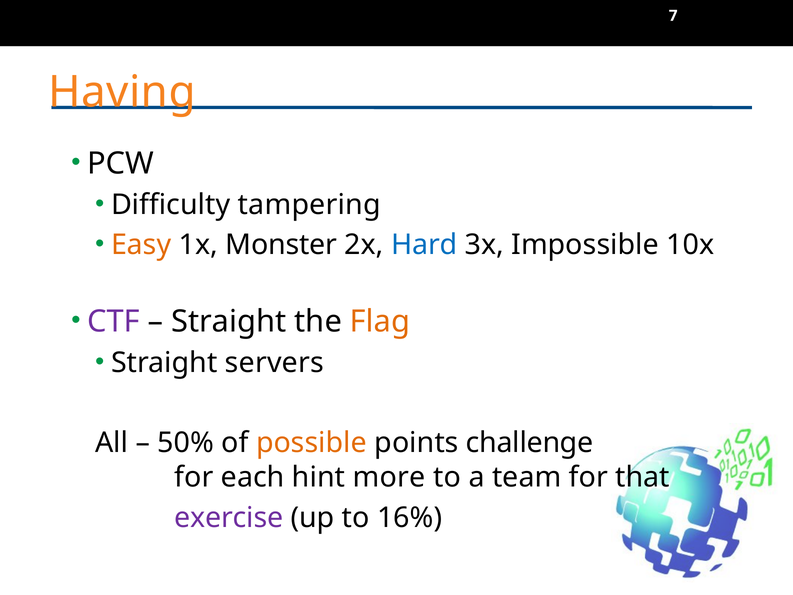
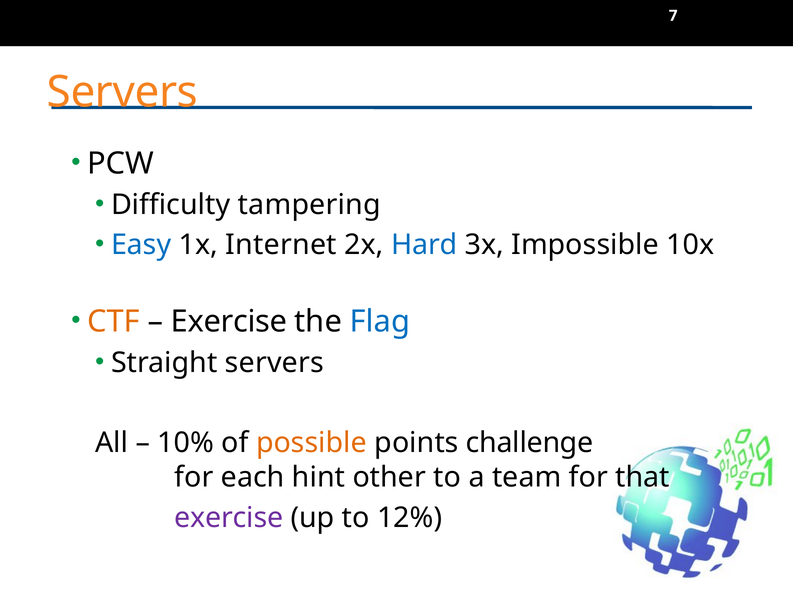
Having: Having -> Servers (122, 92)
Easy colour: orange -> blue (141, 245)
Monster: Monster -> Internet (281, 245)
CTF colour: purple -> orange (114, 321)
Straight: Straight -> Exercise (229, 321)
Flag colour: orange -> blue (380, 321)
50%: 50% -> 10% (186, 443)
more: more -> other (389, 477)
16%: 16% -> 12% (410, 517)
